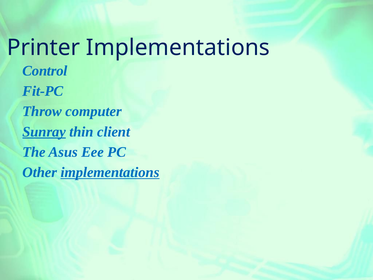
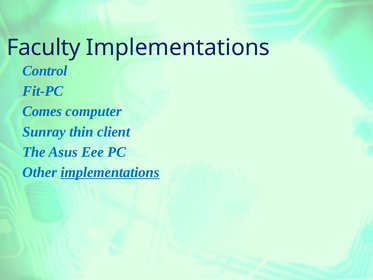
Printer: Printer -> Faculty (44, 48)
Throw: Throw -> Comes (42, 111)
Sunray underline: present -> none (44, 132)
